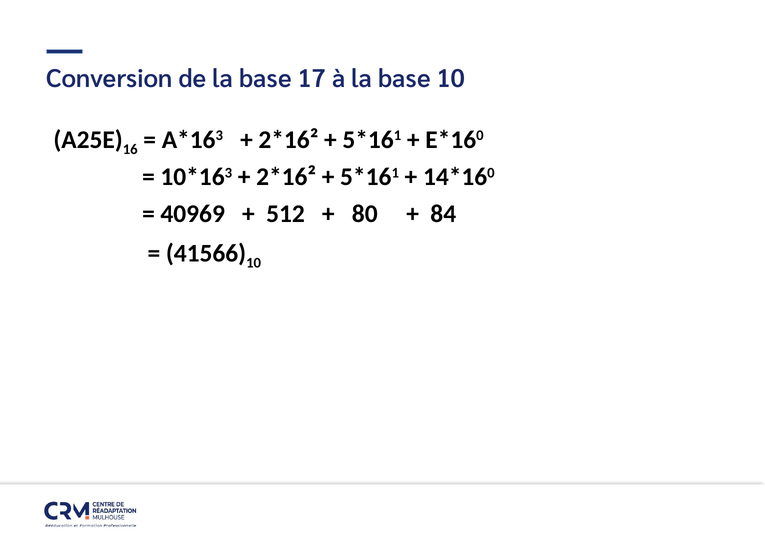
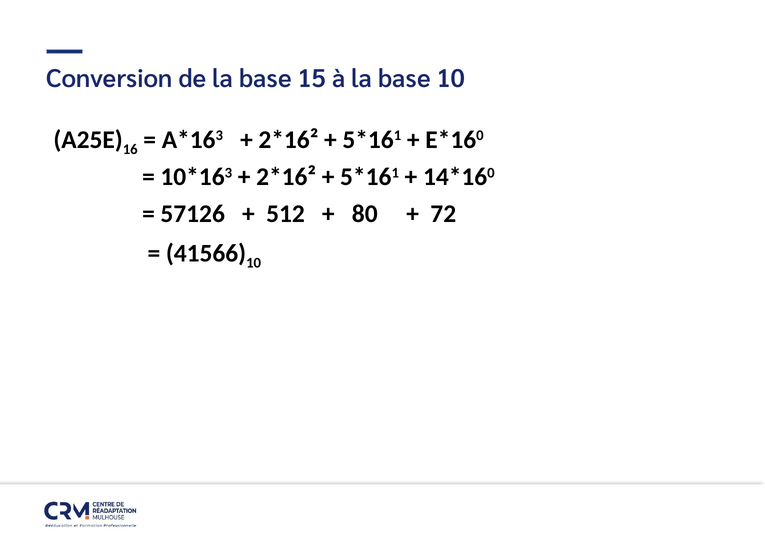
17: 17 -> 15 (312, 79)
40969: 40969 -> 57126 (193, 214)
84: 84 -> 72 (443, 214)
